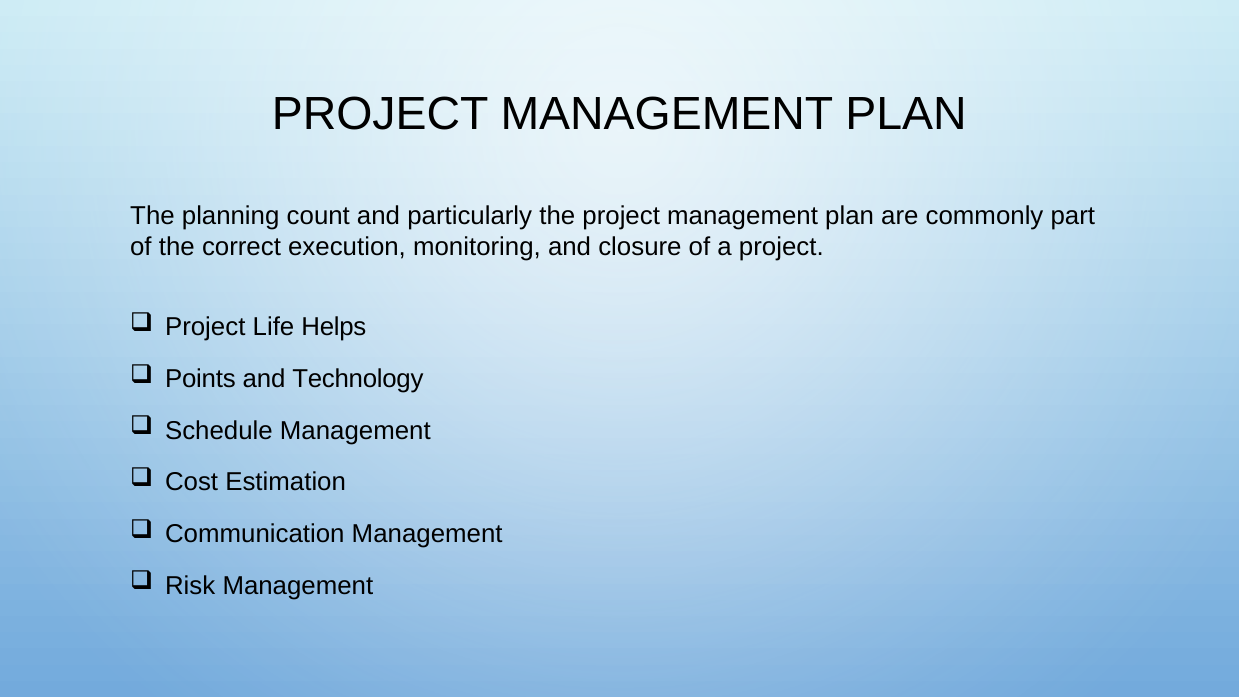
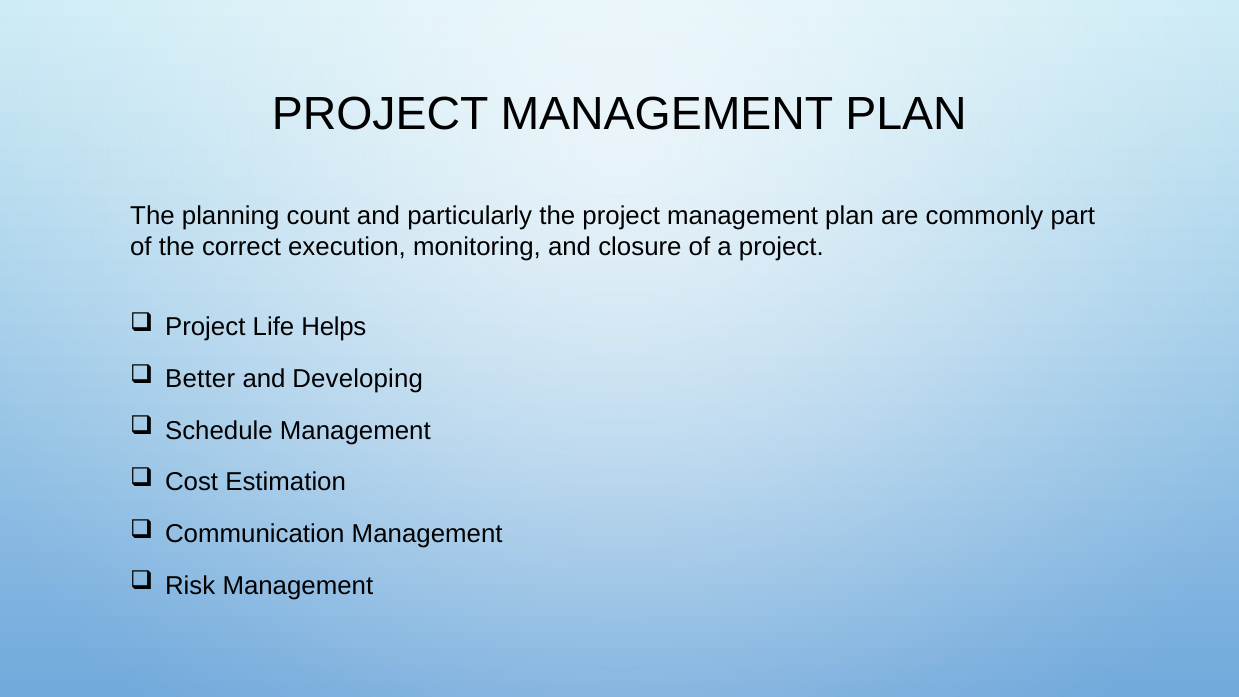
Points: Points -> Better (200, 379)
Technology: Technology -> Developing (358, 379)
